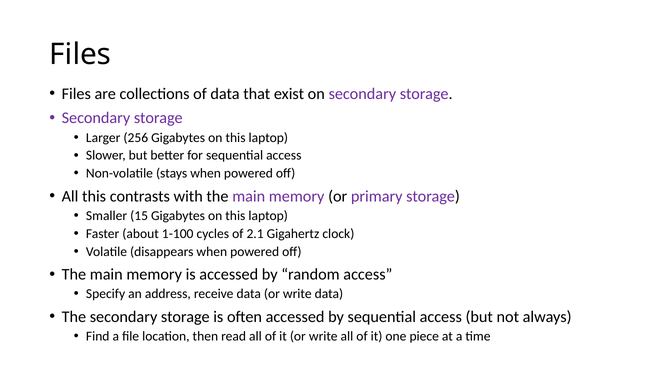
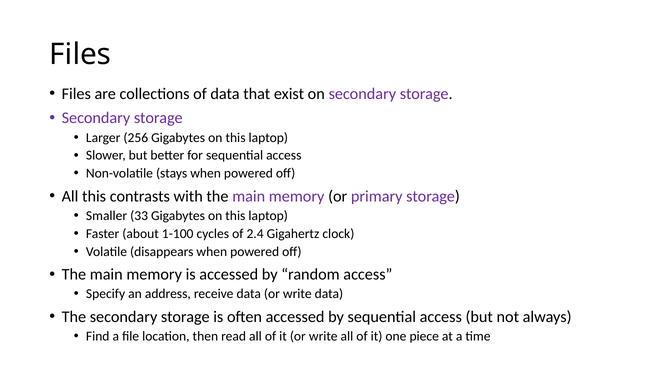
15: 15 -> 33 (139, 216)
2.1: 2.1 -> 2.4 (255, 234)
